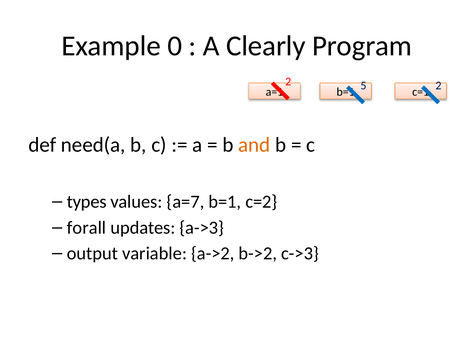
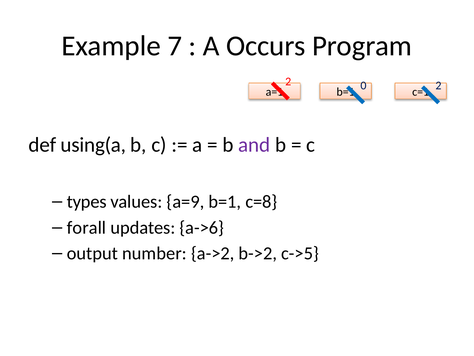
0: 0 -> 7 (175, 46)
Clearly: Clearly -> Occurs (266, 46)
5: 5 -> 0 (363, 85)
need(a: need(a -> using(a (93, 145)
and colour: orange -> purple (254, 145)
a=7: a=7 -> a=9 (185, 201)
c=2: c=2 -> c=8 (261, 201)
a->3: a->3 -> a->6 (202, 227)
variable: variable -> number (154, 253)
c->3: c->3 -> c->5 (300, 253)
